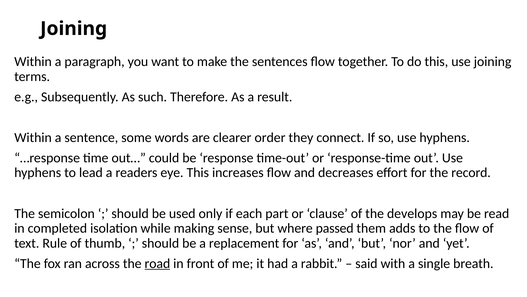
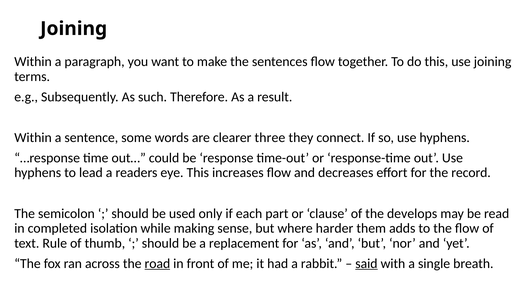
order: order -> three (270, 137)
passed: passed -> harder (335, 228)
said underline: none -> present (366, 263)
